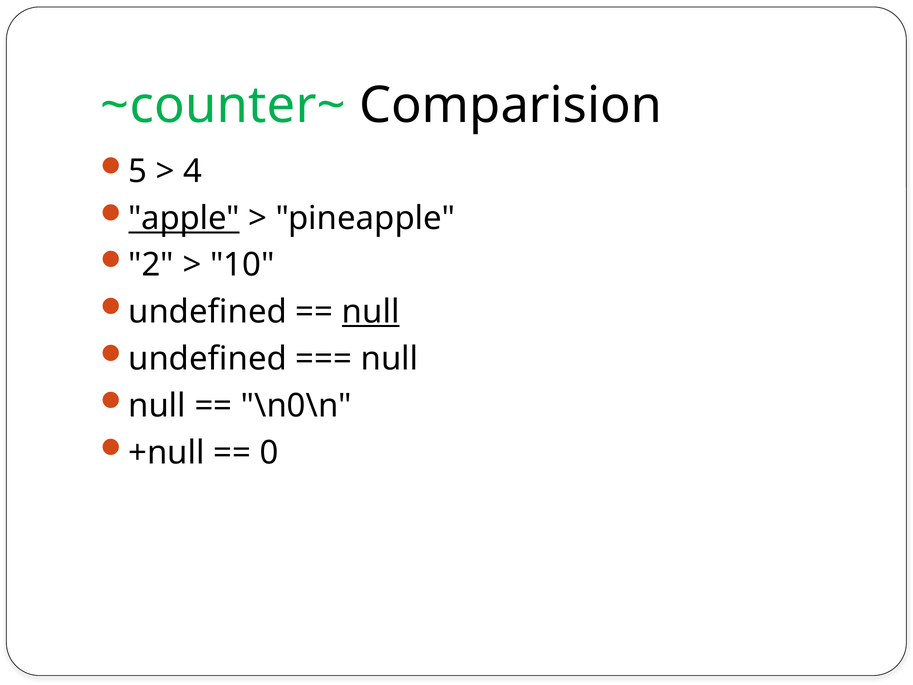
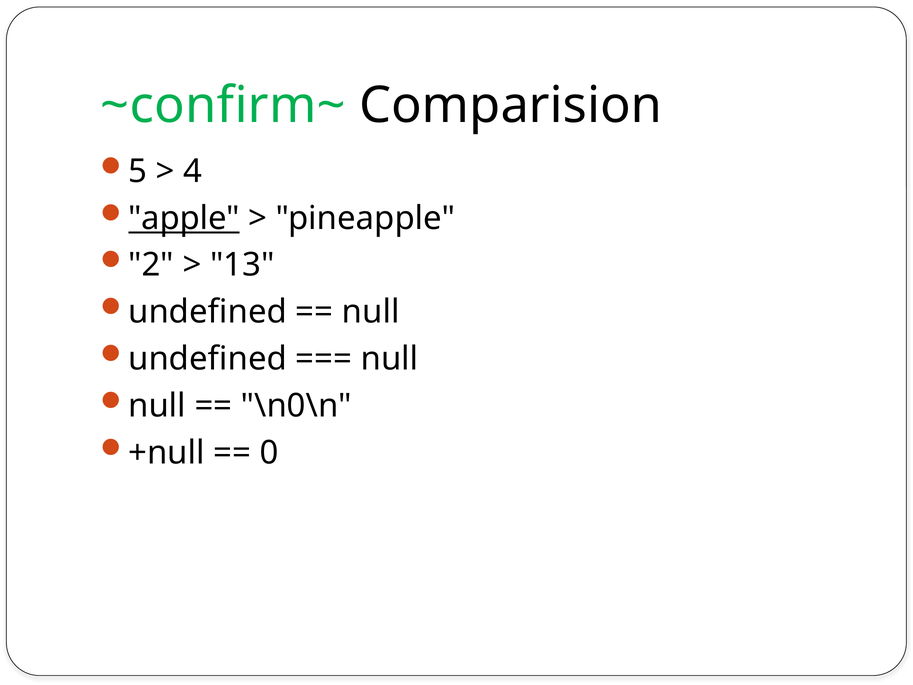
~counter~: ~counter~ -> ~confirm~ (223, 106)
10: 10 -> 13 (242, 265)
null underline: present -> none (371, 312)
